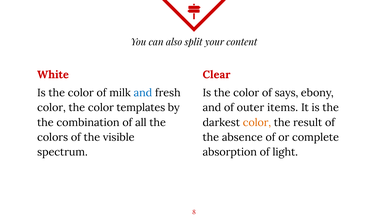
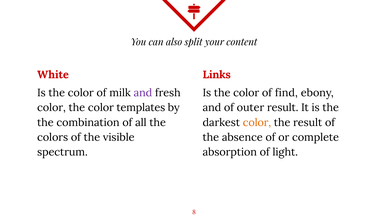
Clear: Clear -> Links (217, 75)
and colour: blue -> purple (143, 93)
says: says -> find (286, 93)
outer items: items -> result (283, 108)
